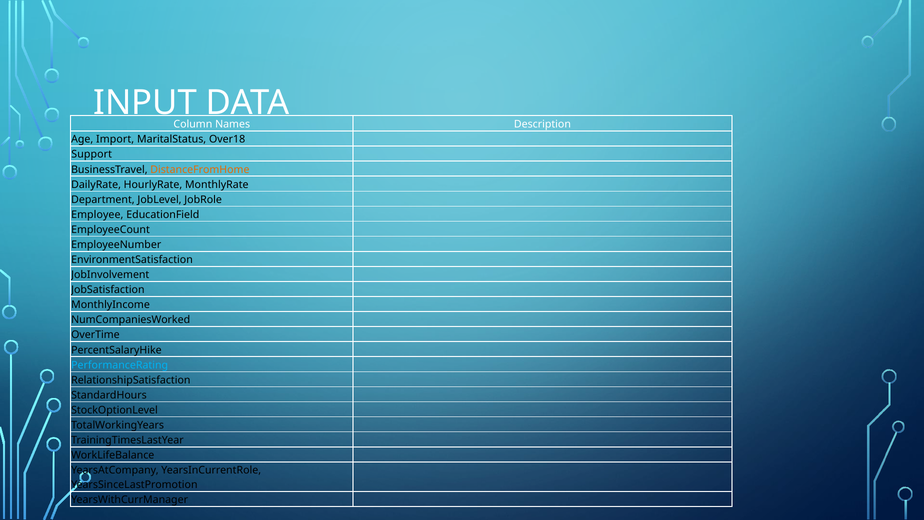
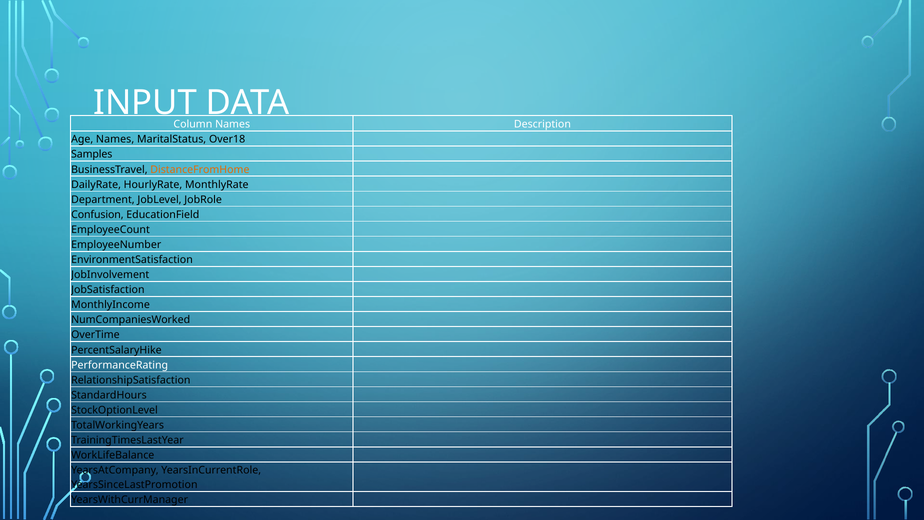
Age Import: Import -> Names (115, 139)
Support: Support -> Samples (92, 154)
Employee: Employee -> Confusion (97, 215)
PerformanceRating colour: light blue -> white (120, 365)
